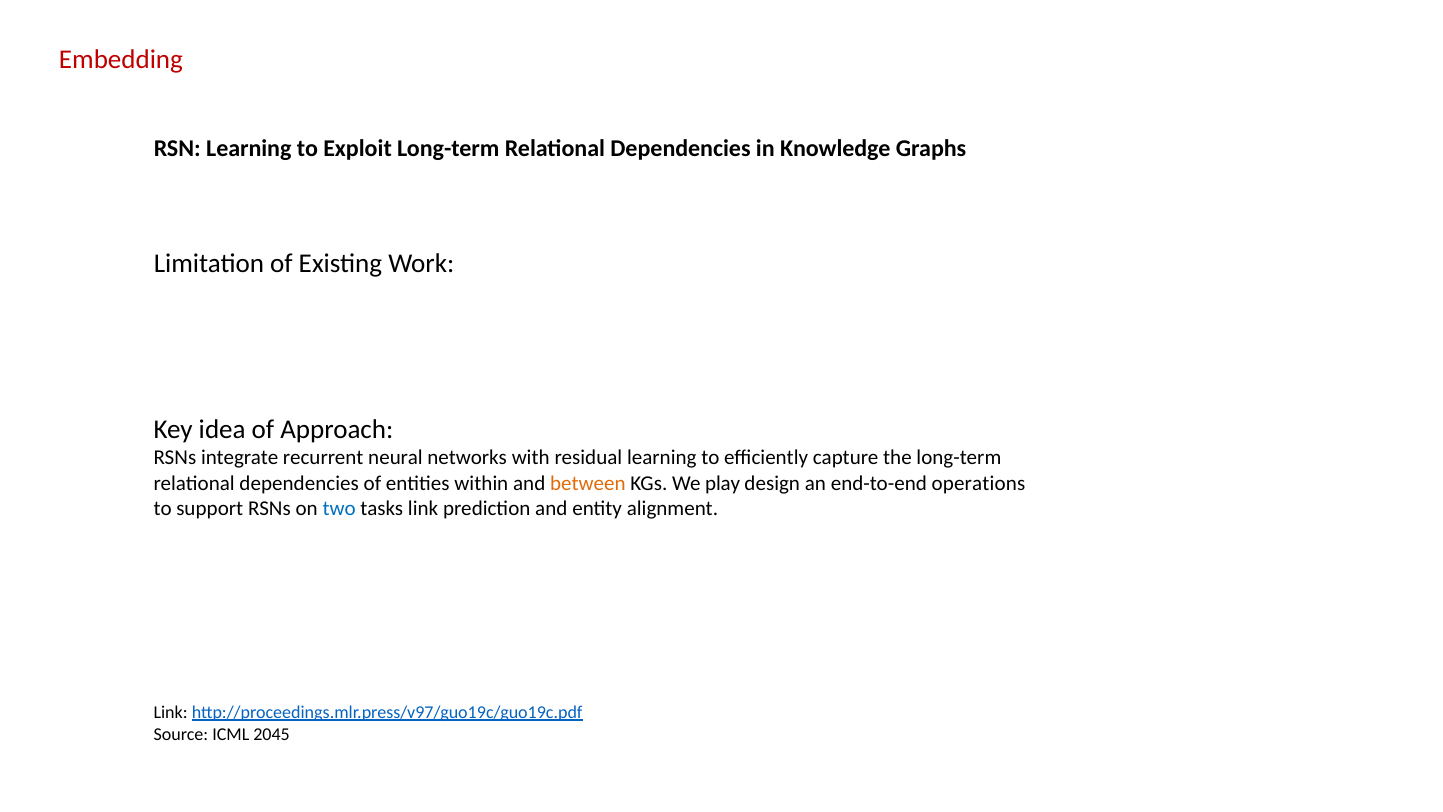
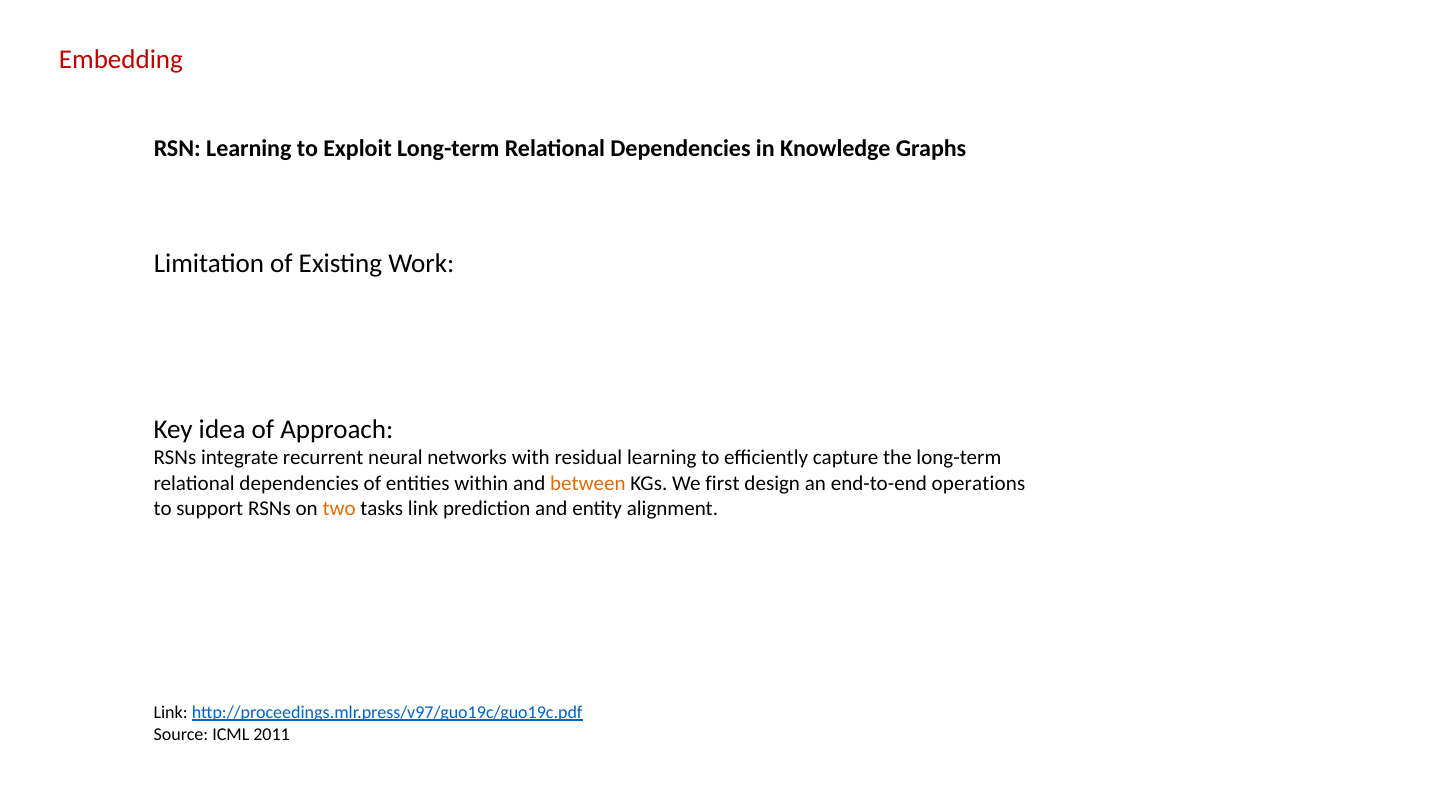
play: play -> first (722, 483)
two colour: blue -> orange (339, 508)
2045: 2045 -> 2011 (272, 734)
